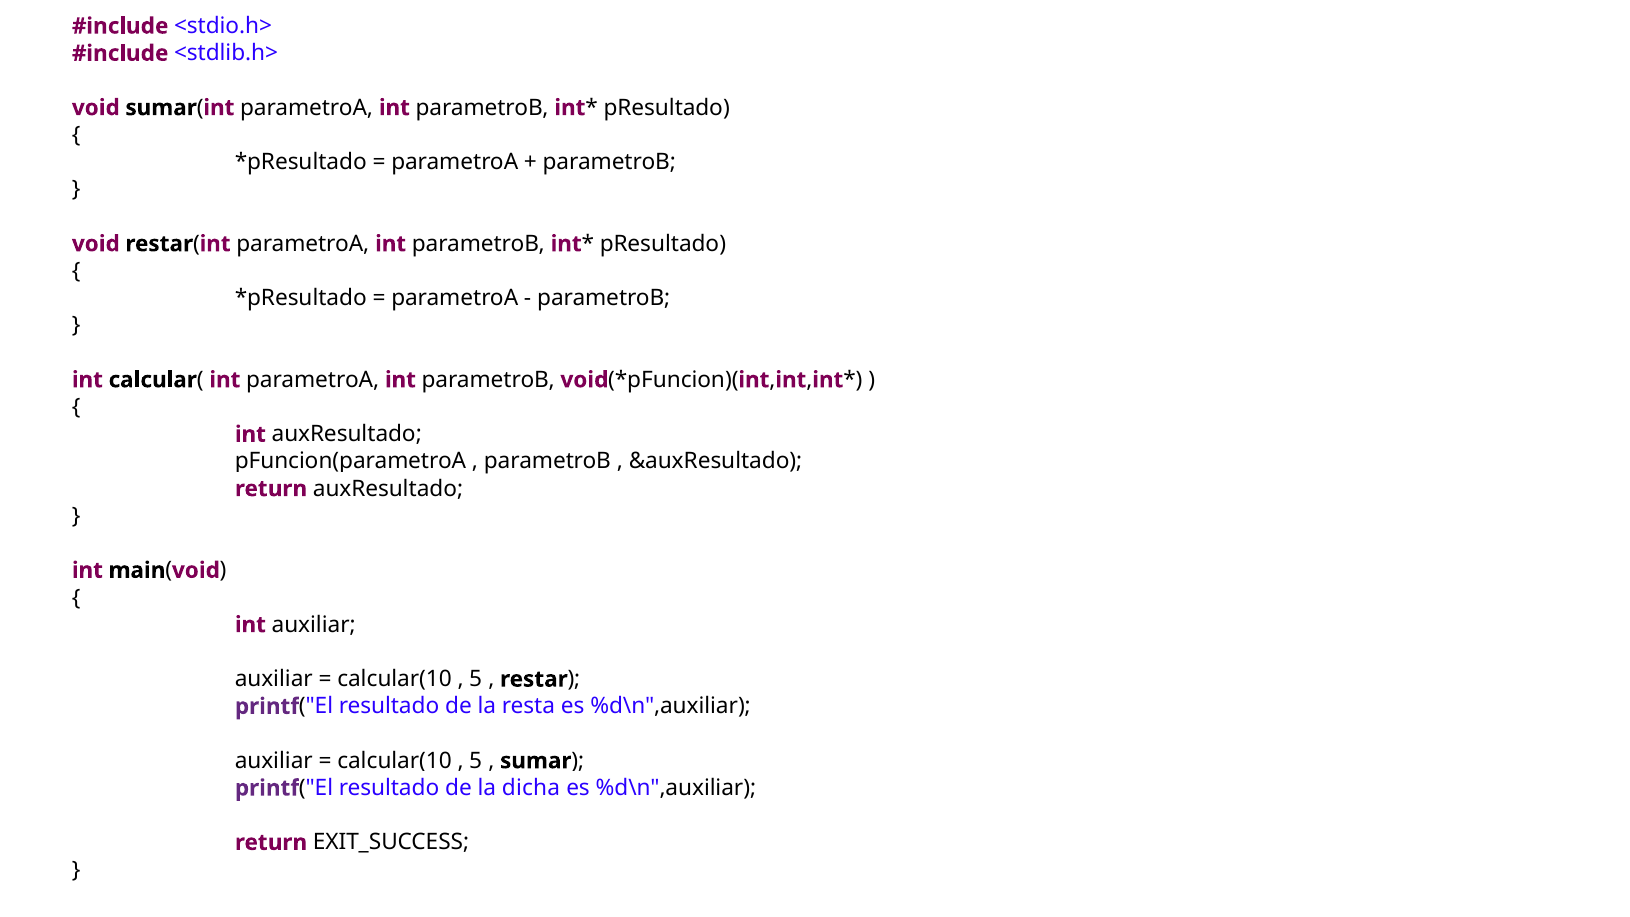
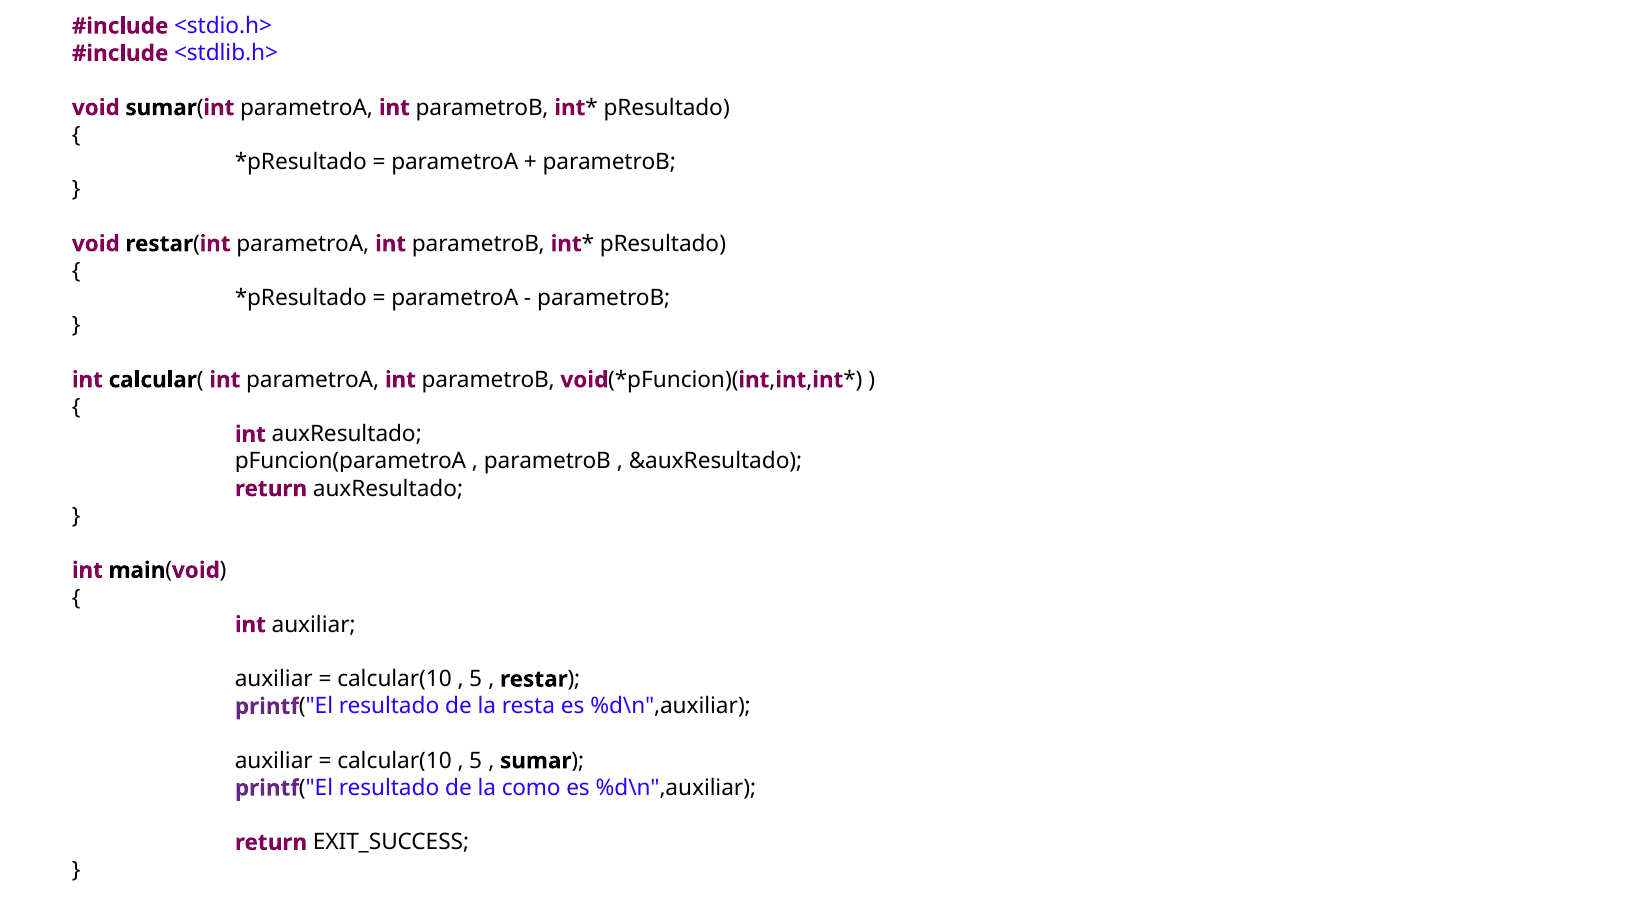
dicha: dicha -> como (531, 788)
